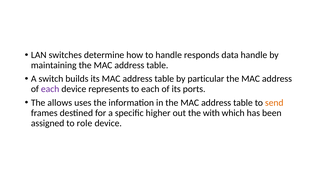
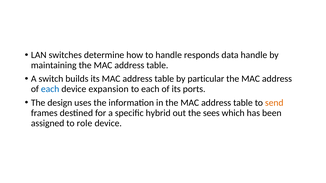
each colour: purple -> blue (50, 89)
represents: represents -> expansion (109, 89)
allows: allows -> design (60, 103)
higher: higher -> hybrid (158, 113)
with: with -> sees (211, 113)
